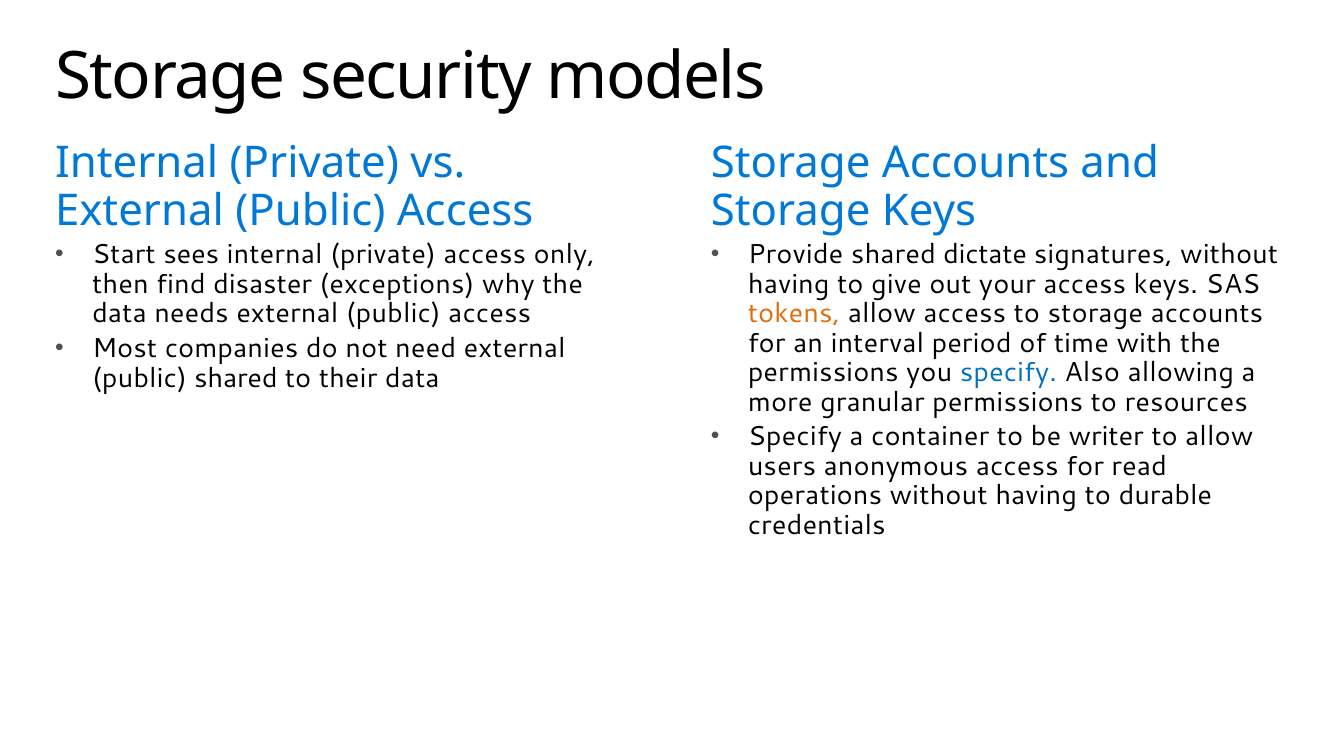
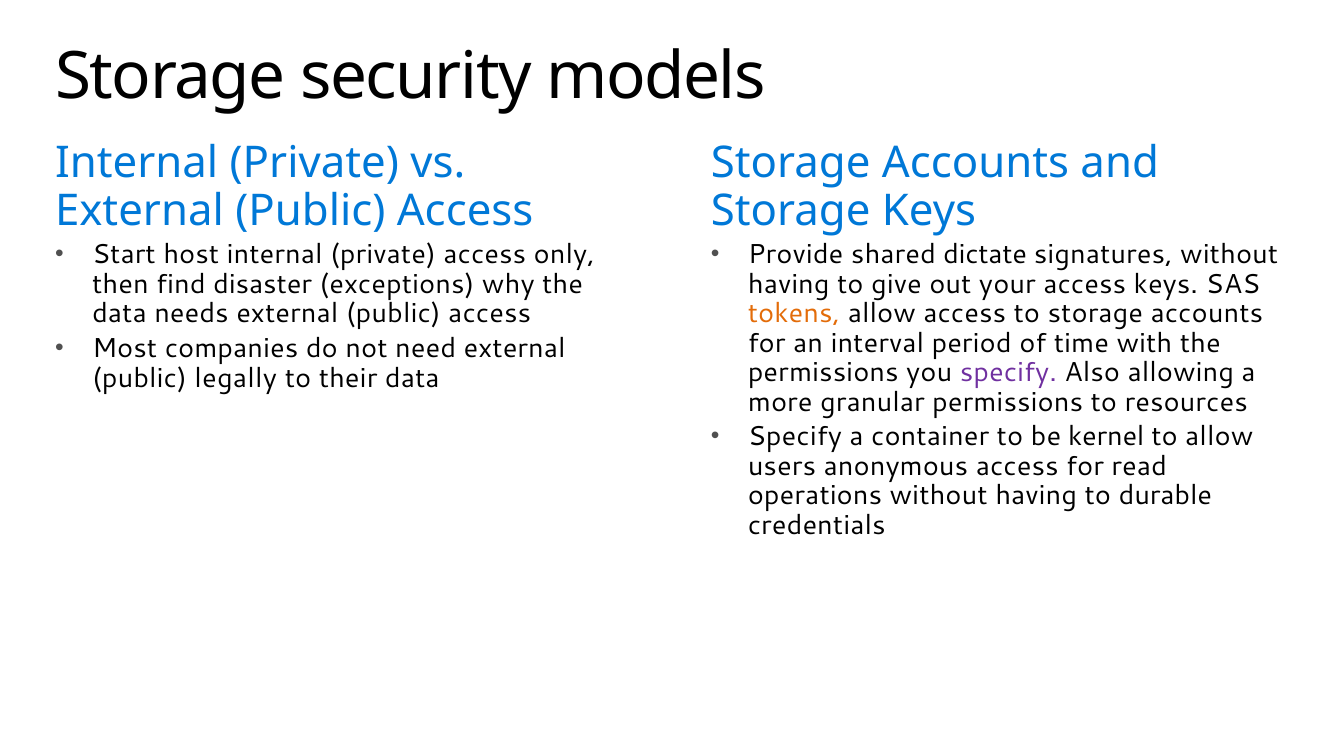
sees: sees -> host (191, 255)
specify colour: blue -> purple (1008, 373)
public shared: shared -> legally (236, 378)
writer: writer -> kernel (1106, 437)
